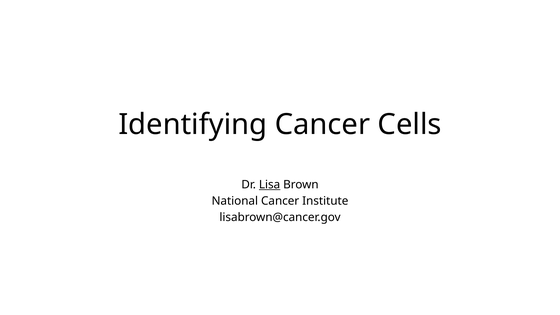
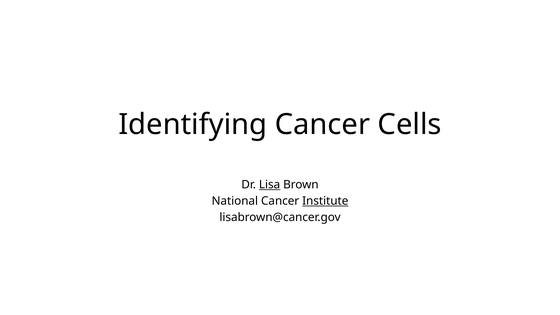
Institute underline: none -> present (325, 201)
